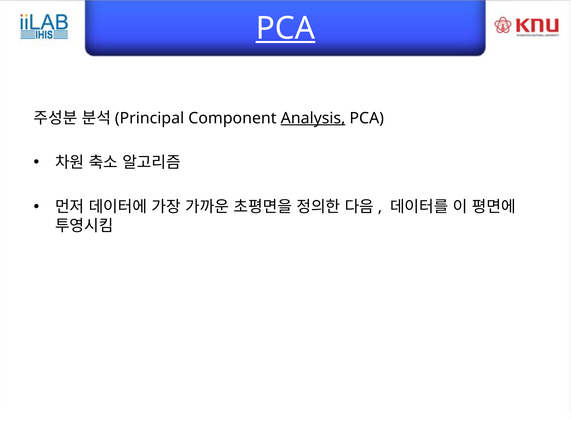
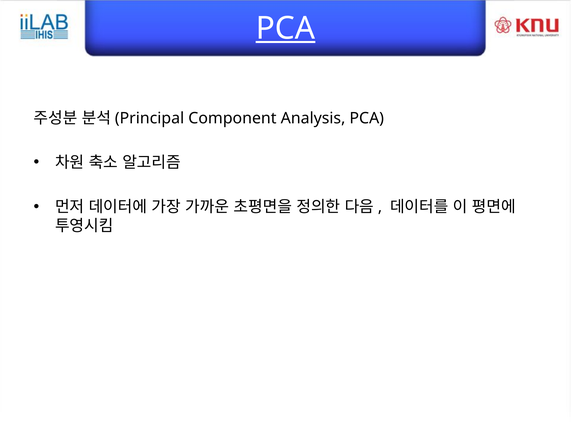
Analysis underline: present -> none (313, 118)
